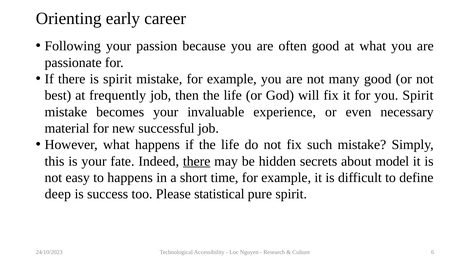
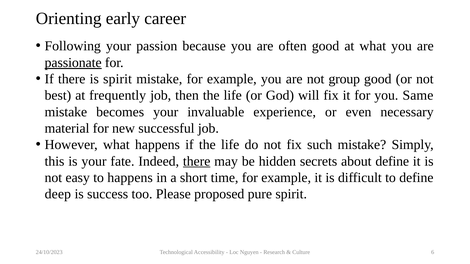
passionate underline: none -> present (73, 63)
many: many -> group (344, 79)
you Spirit: Spirit -> Same (418, 96)
about model: model -> define (392, 161)
statistical: statistical -> proposed (219, 194)
